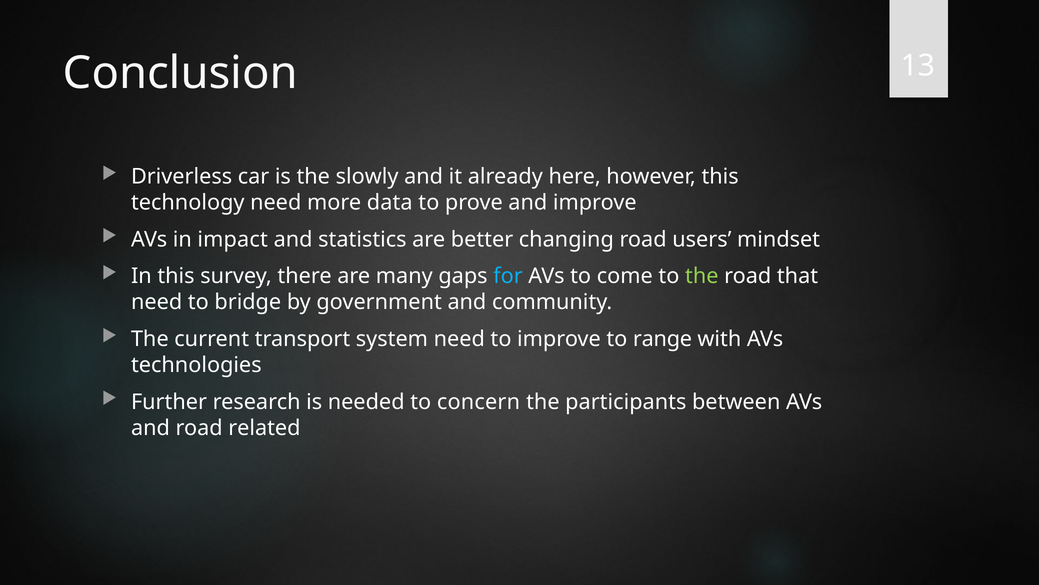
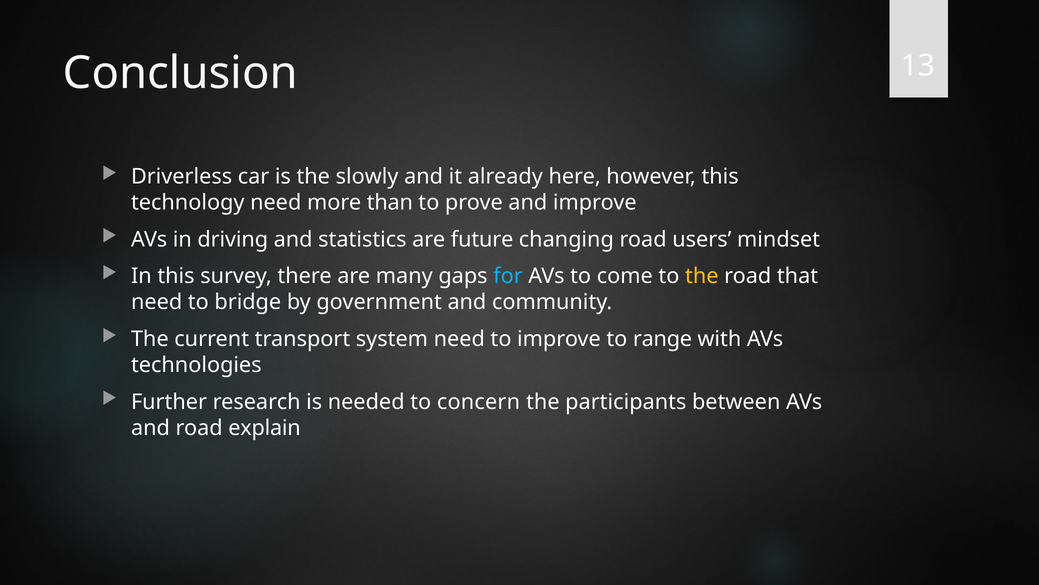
data: data -> than (390, 202)
impact: impact -> driving (233, 239)
better: better -> future (482, 239)
the colour: light green -> yellow (702, 276)
related: related -> explain (265, 428)
